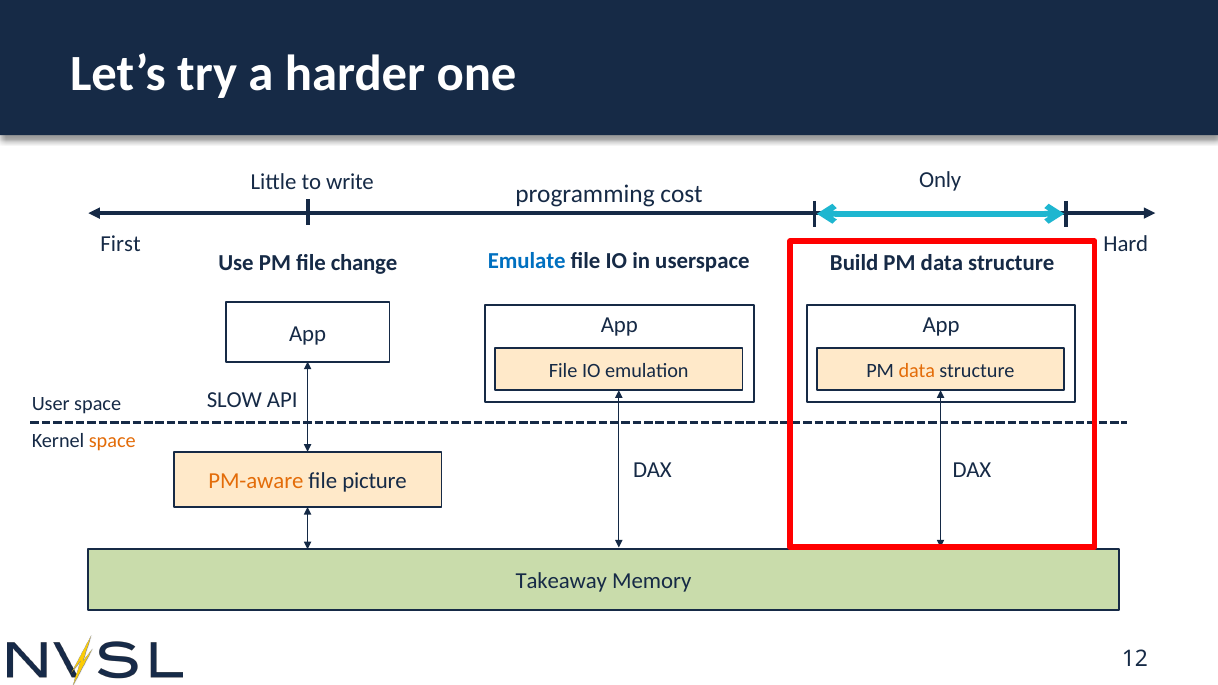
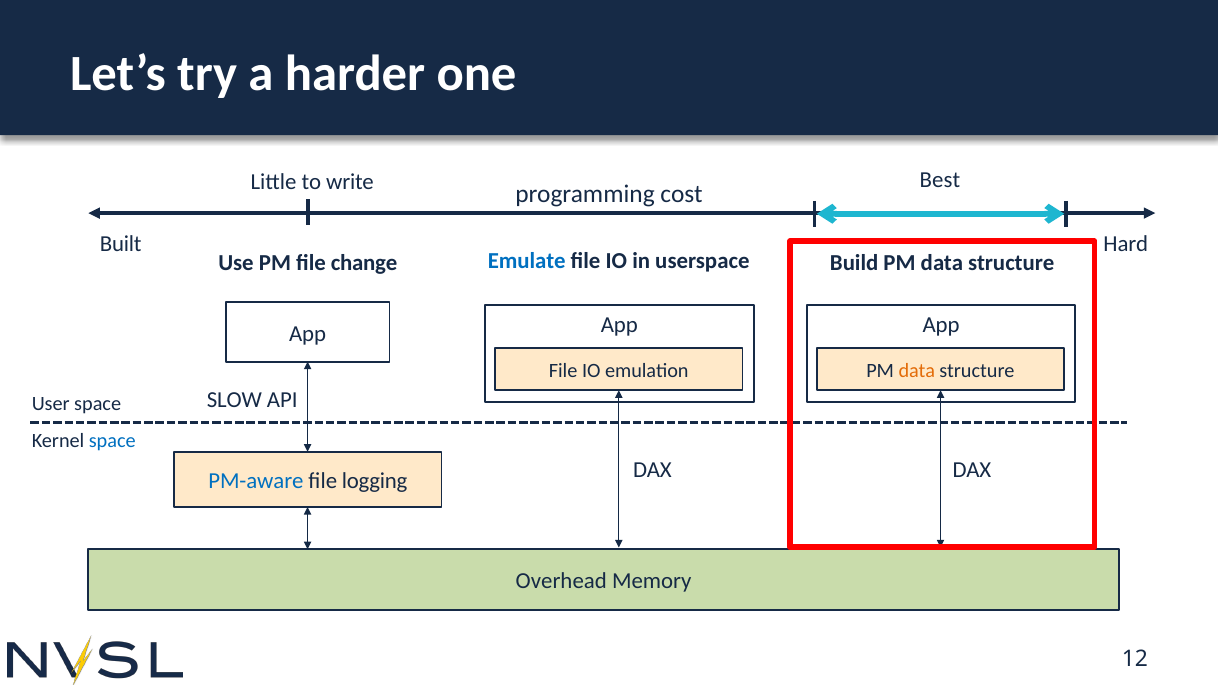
Only: Only -> Best (940, 180)
First: First -> Built (121, 244)
space colour: orange -> blue (112, 441)
PM-aware colour: orange -> blue (256, 481)
picture: picture -> logging (375, 481)
Takeaway: Takeaway -> Overhead (561, 581)
